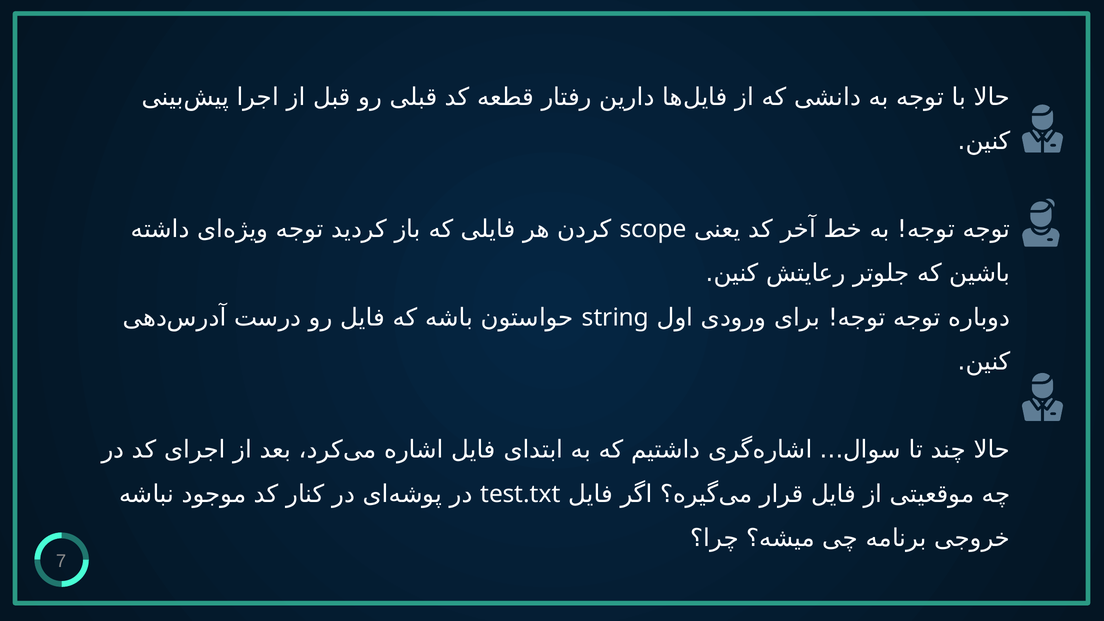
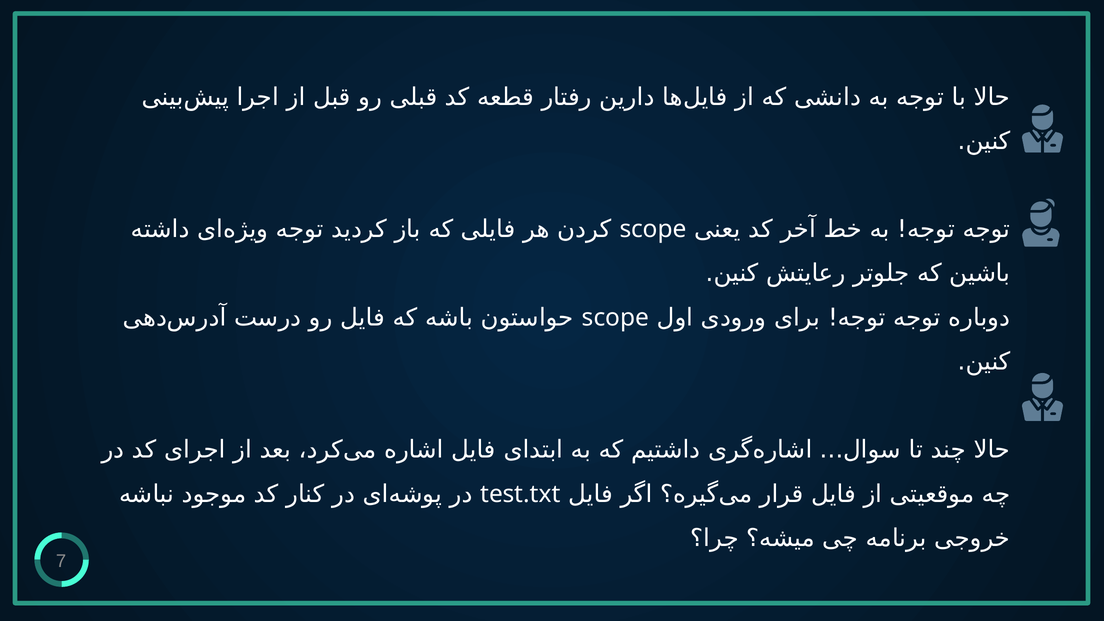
string: string -> scope (615, 318)
